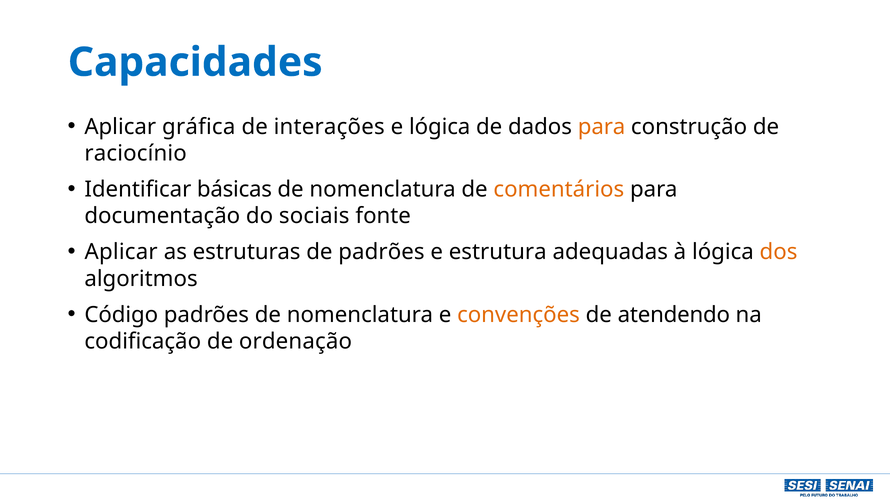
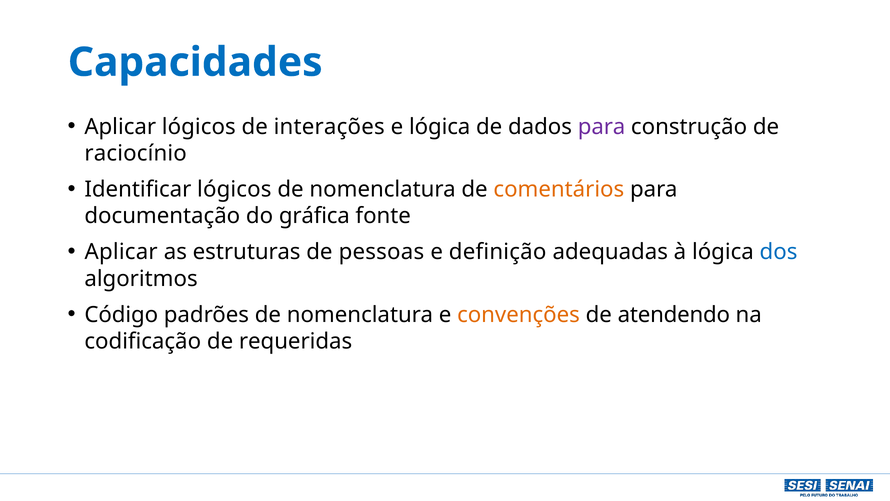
Aplicar gráfica: gráfica -> lógicos (199, 127)
para colour: orange -> purple (602, 127)
Identificar básicas: básicas -> lógicos (234, 189)
sociais: sociais -> gráfica (314, 216)
de padrões: padrões -> pessoas (381, 252)
estrutura: estrutura -> definição (498, 252)
dos colour: orange -> blue (779, 252)
ordenação: ordenação -> requeridas (296, 341)
